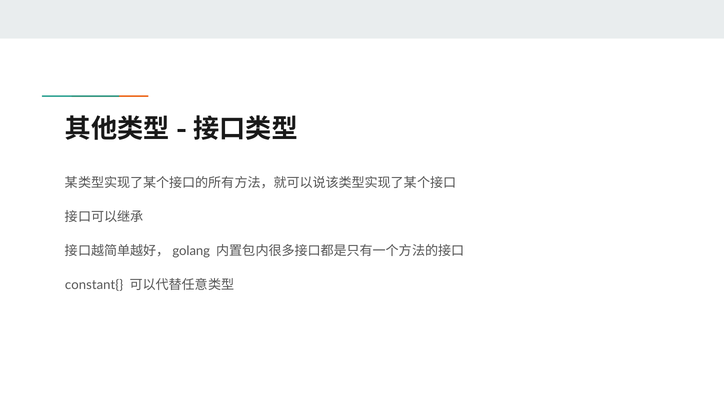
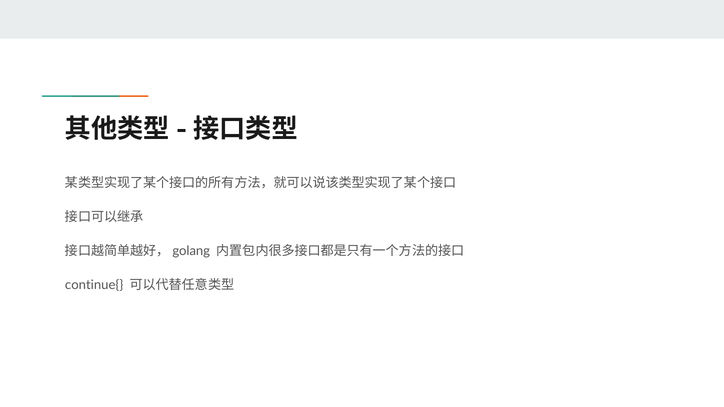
constant{: constant{ -> continue{ (94, 285)
